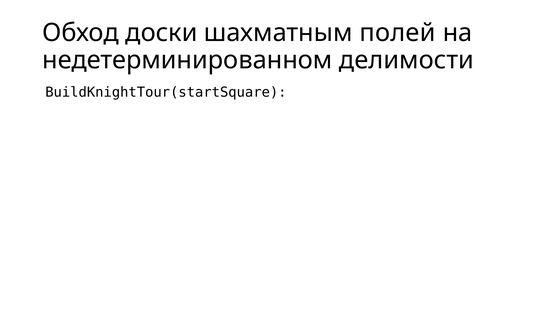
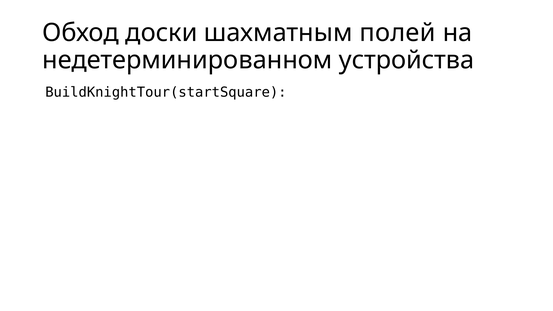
делимости: делимости -> устройства (407, 60)
